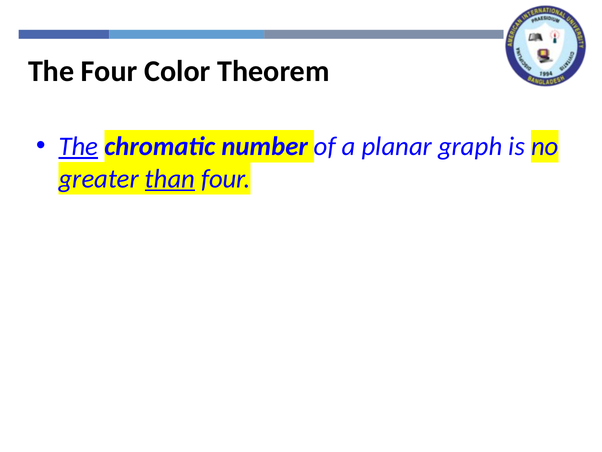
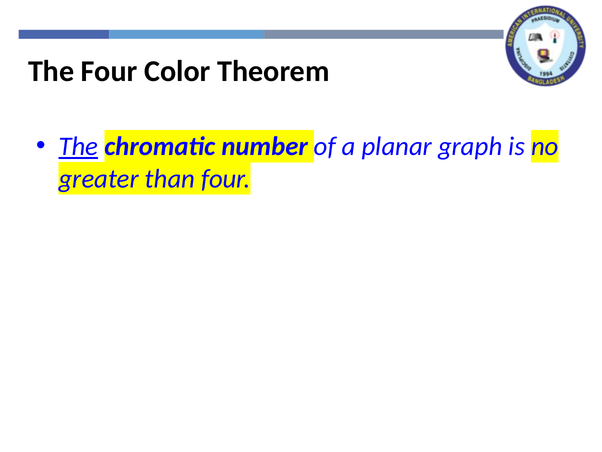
than underline: present -> none (170, 178)
